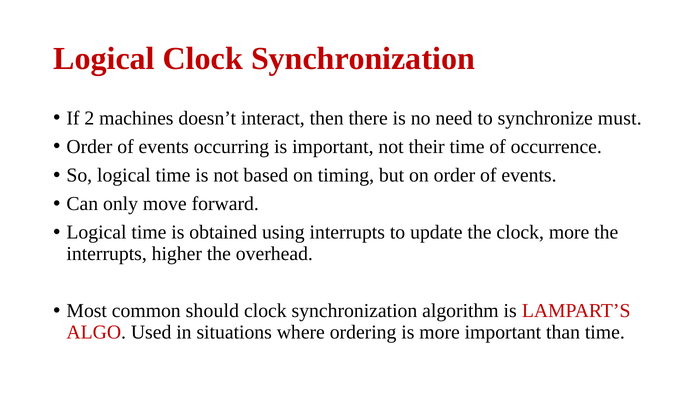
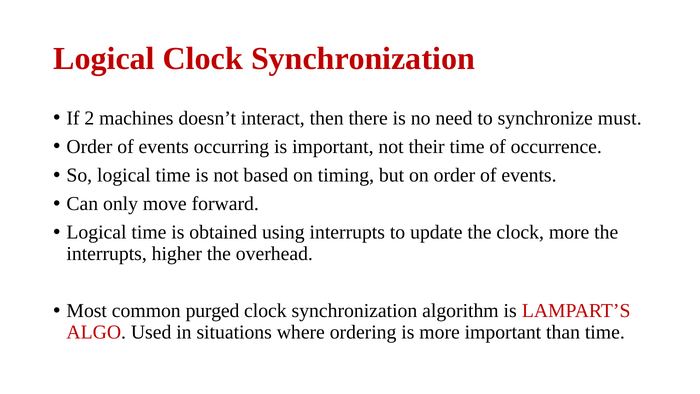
should: should -> purged (213, 311)
